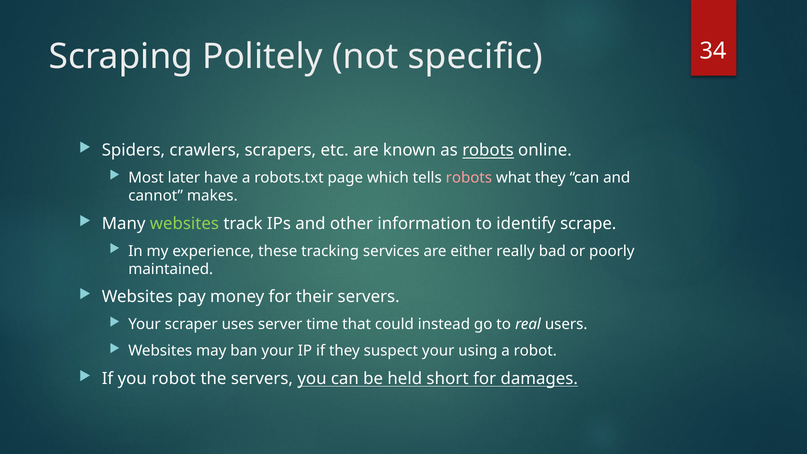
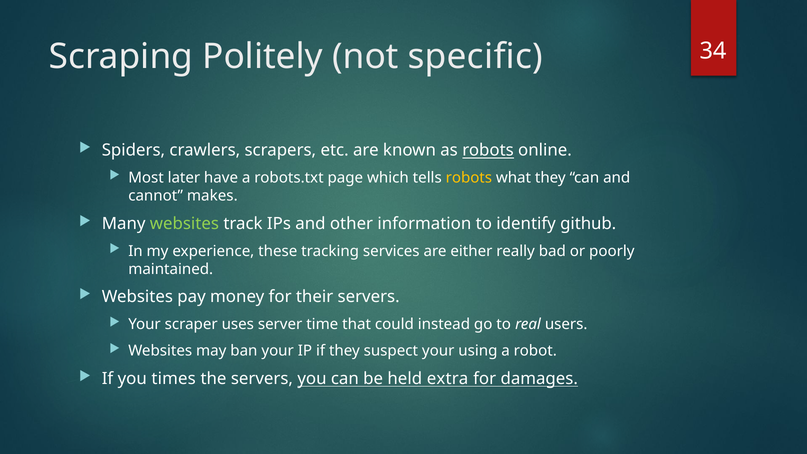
robots colour: pink -> yellow (469, 178)
scrape: scrape -> github (588, 224)
you robot: robot -> times (174, 379)
short: short -> extra (448, 379)
